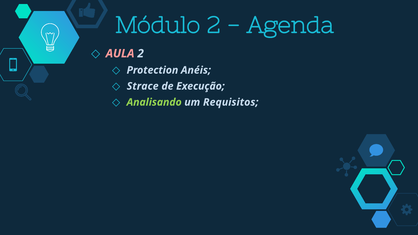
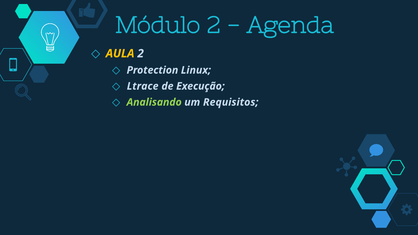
AULA colour: pink -> yellow (120, 54)
Anéis: Anéis -> Linux (196, 70)
Strace: Strace -> Ltrace (143, 86)
